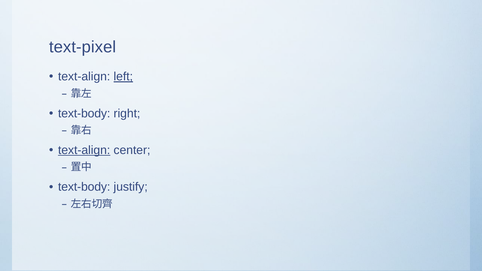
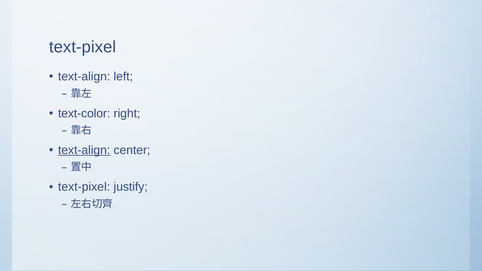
left underline: present -> none (123, 77)
text-body: text-body -> text-color (84, 113)
text-body: text-body -> text-pixel (84, 187)
